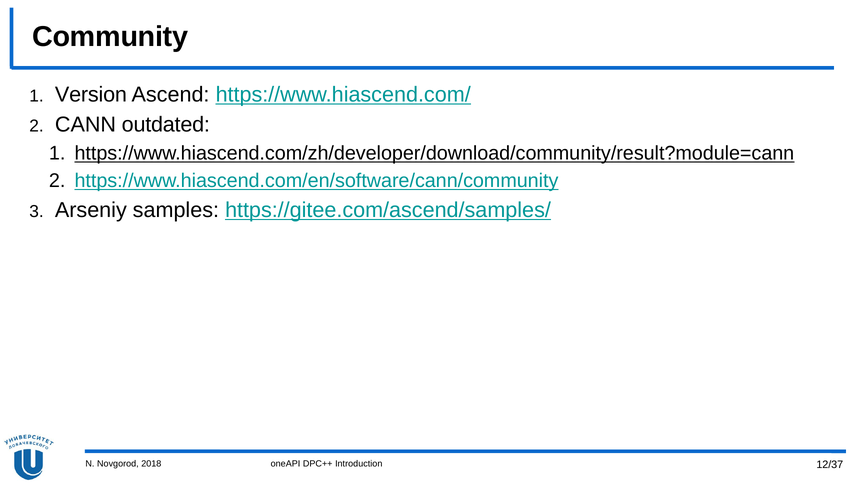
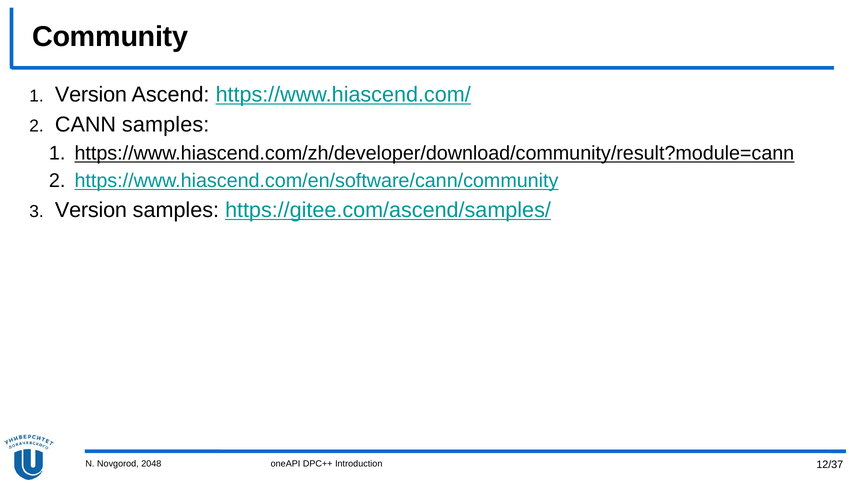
CANN outdated: outdated -> samples (166, 125)
Arseniy: Arseniy -> Version (91, 210)
2018: 2018 -> 2048 (151, 464)
